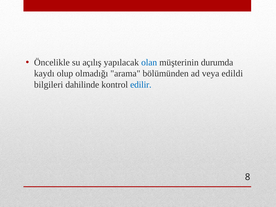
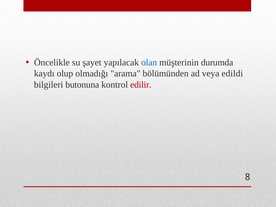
açılış: açılış -> şayet (92, 63)
dahilinde: dahilinde -> butonuna (82, 85)
edilir colour: blue -> red (141, 85)
